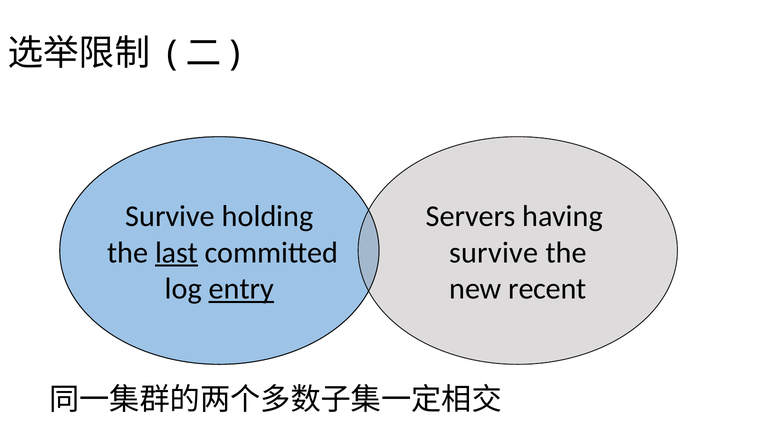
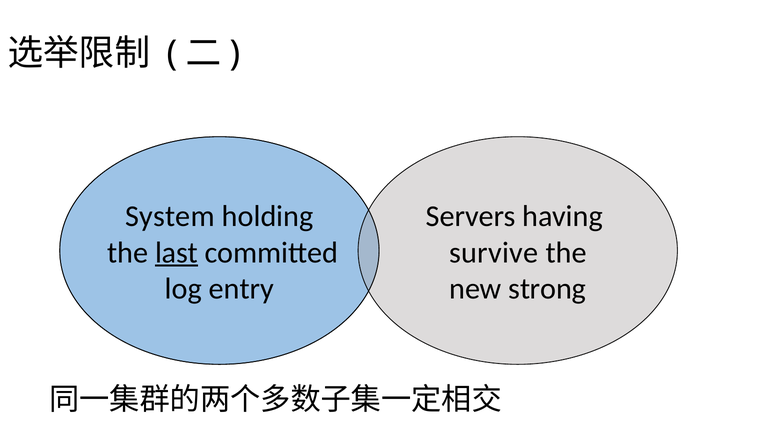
Survive: Survive -> System (170, 216)
entry underline: present -> none (241, 289)
recent: recent -> strong (547, 289)
